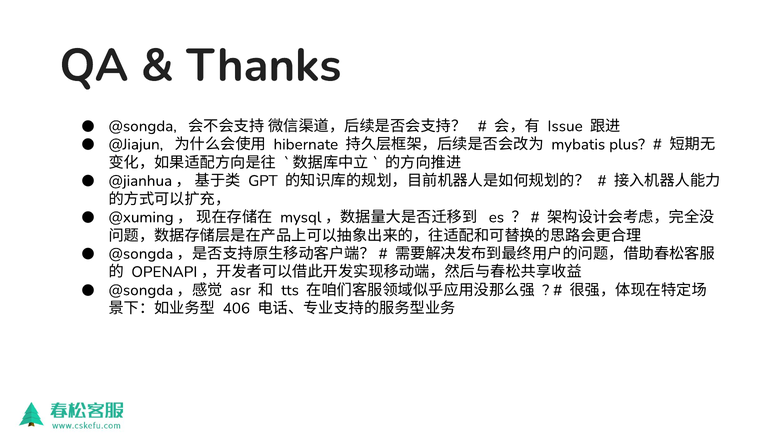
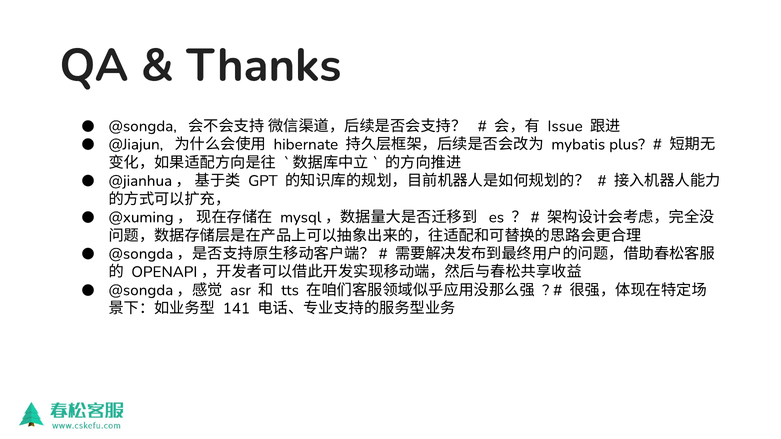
406: 406 -> 141 (236, 309)
